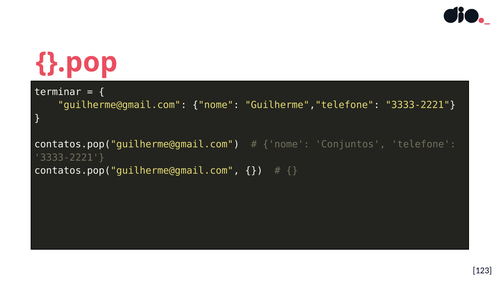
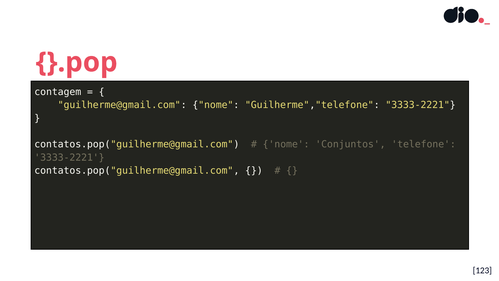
terminar: terminar -> contagem (58, 92)
